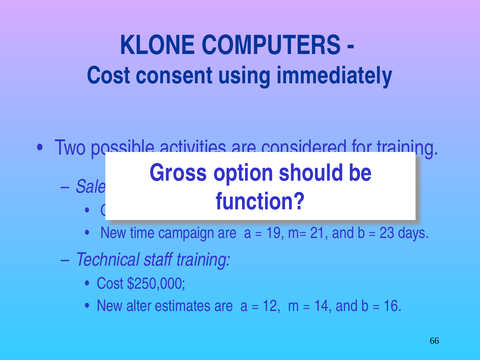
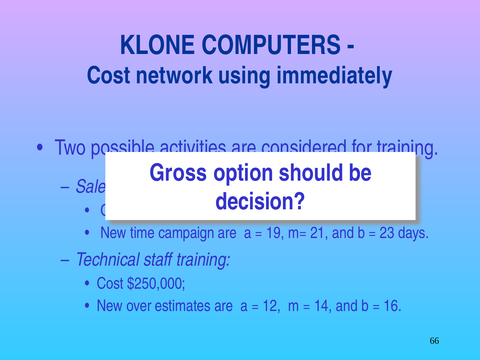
consent: consent -> network (174, 76)
function: function -> decision (261, 202)
alter: alter -> over (139, 306)
